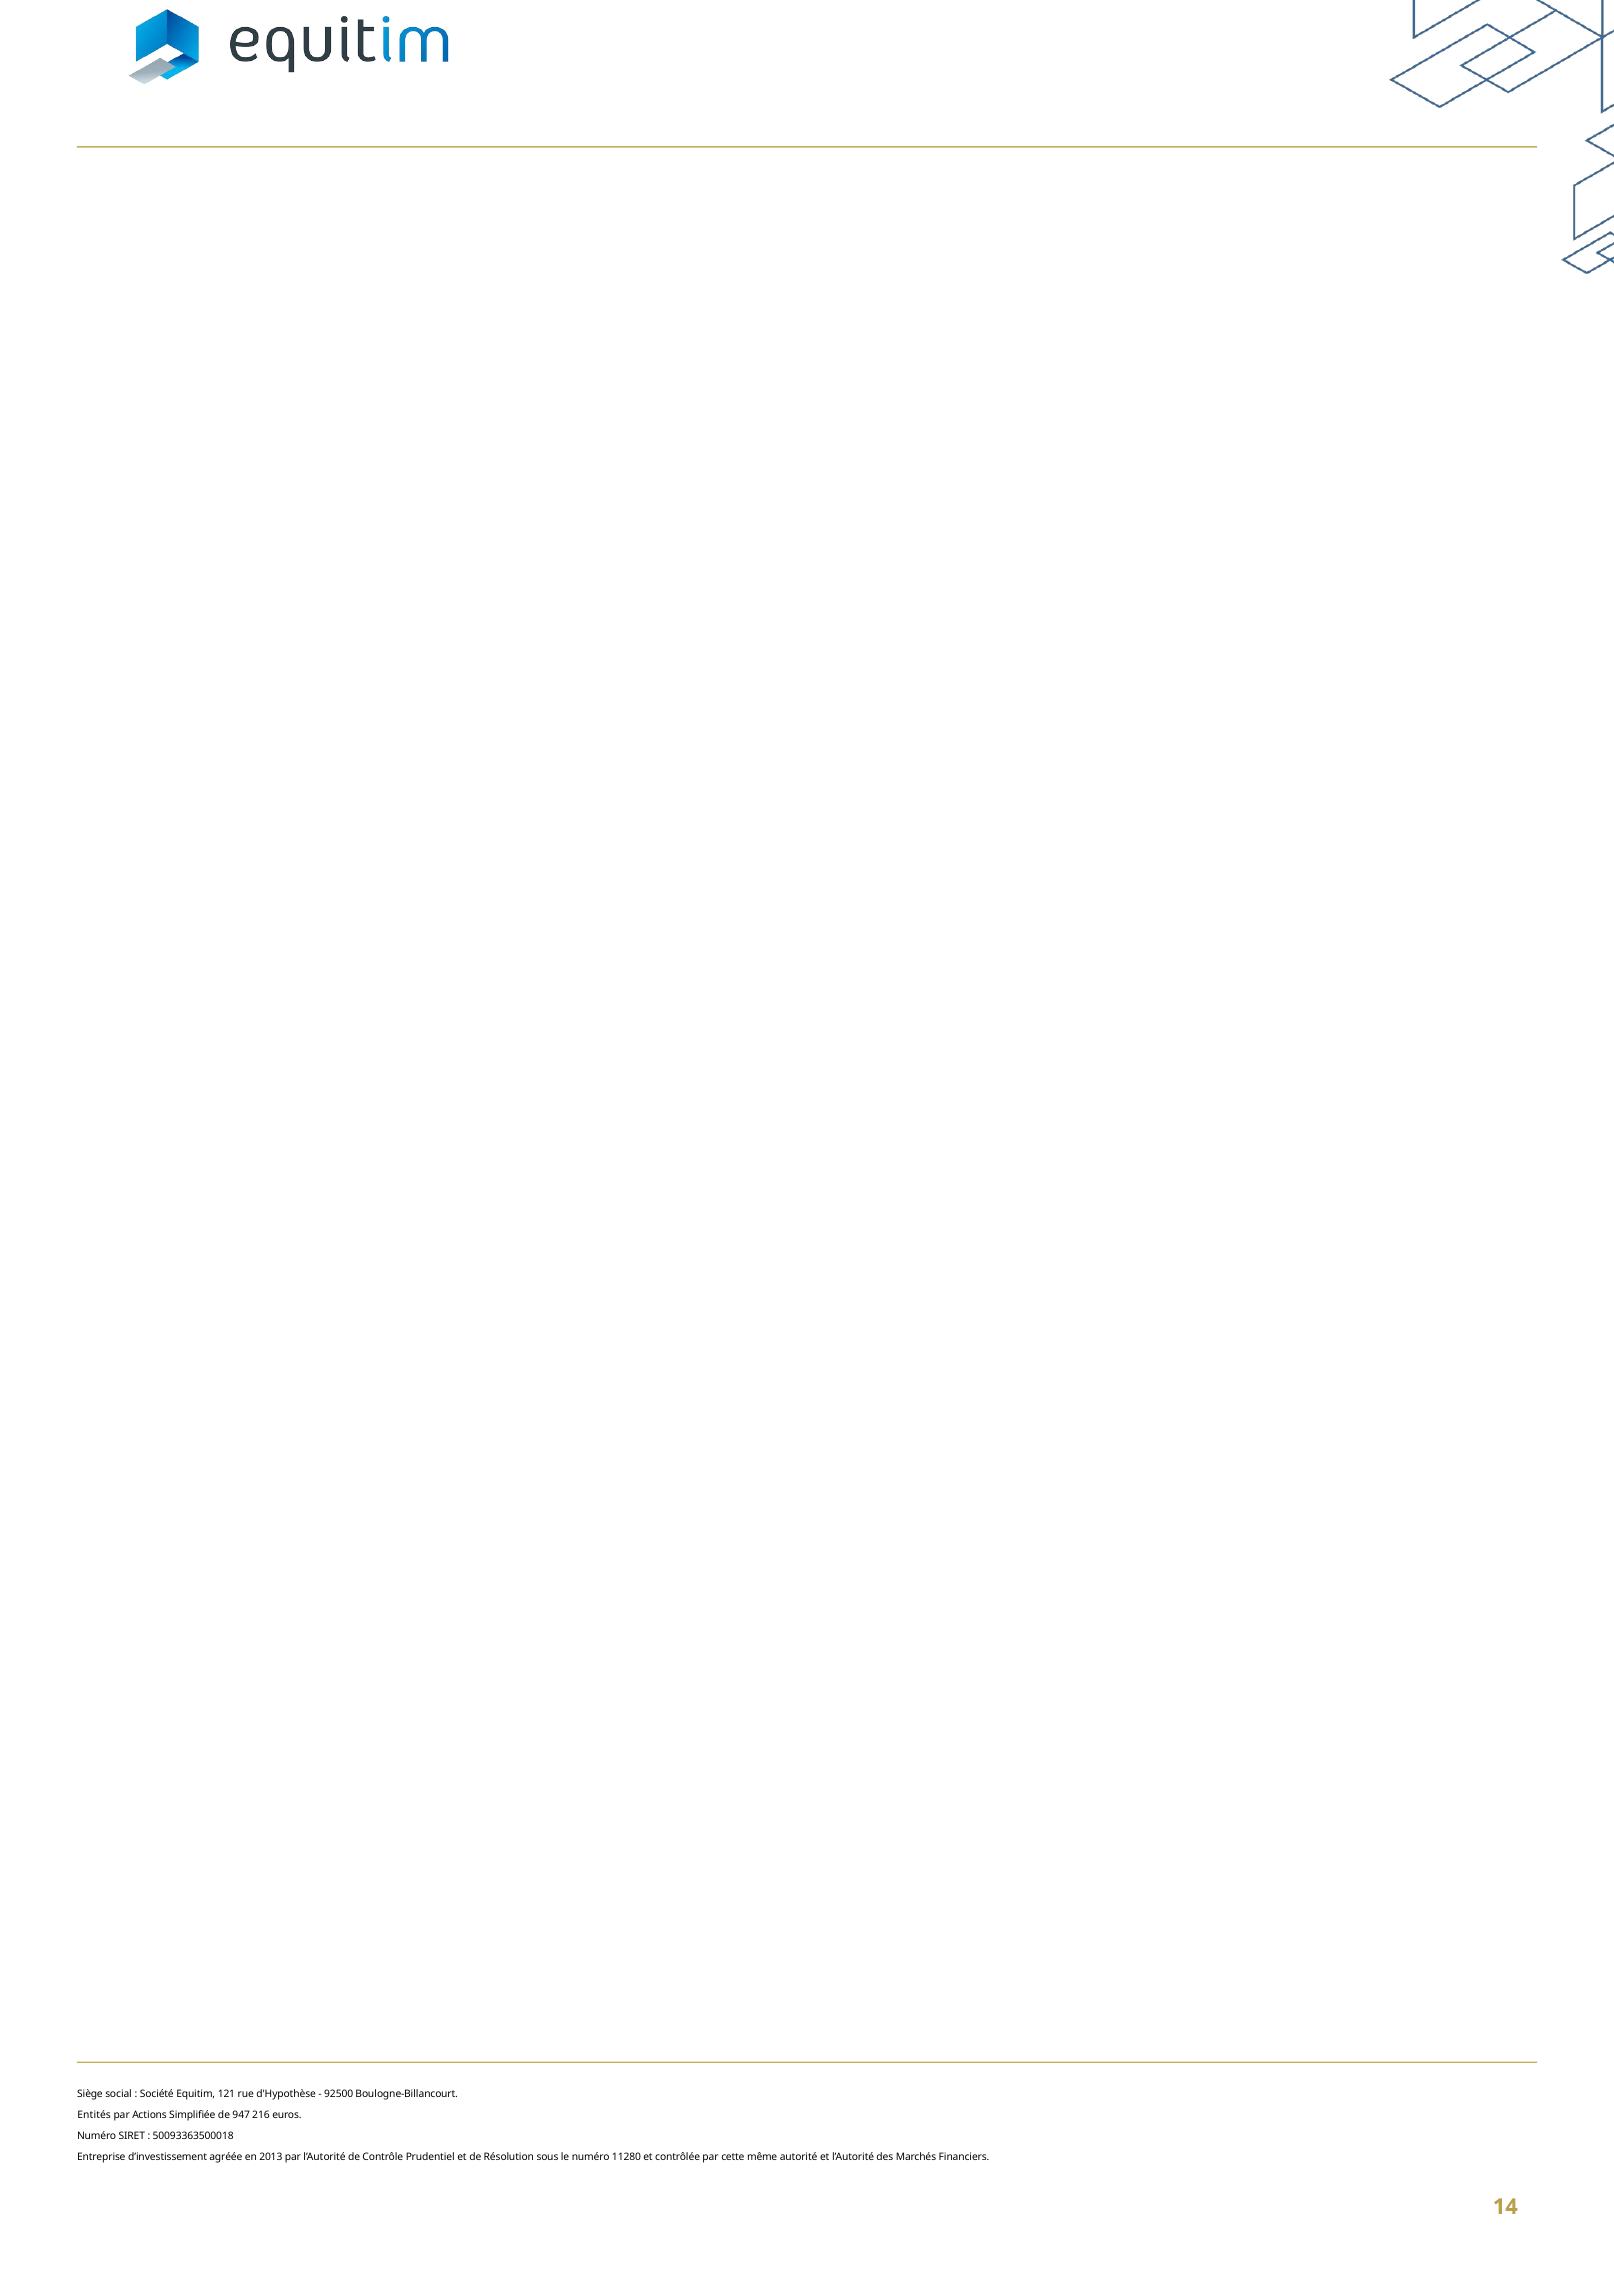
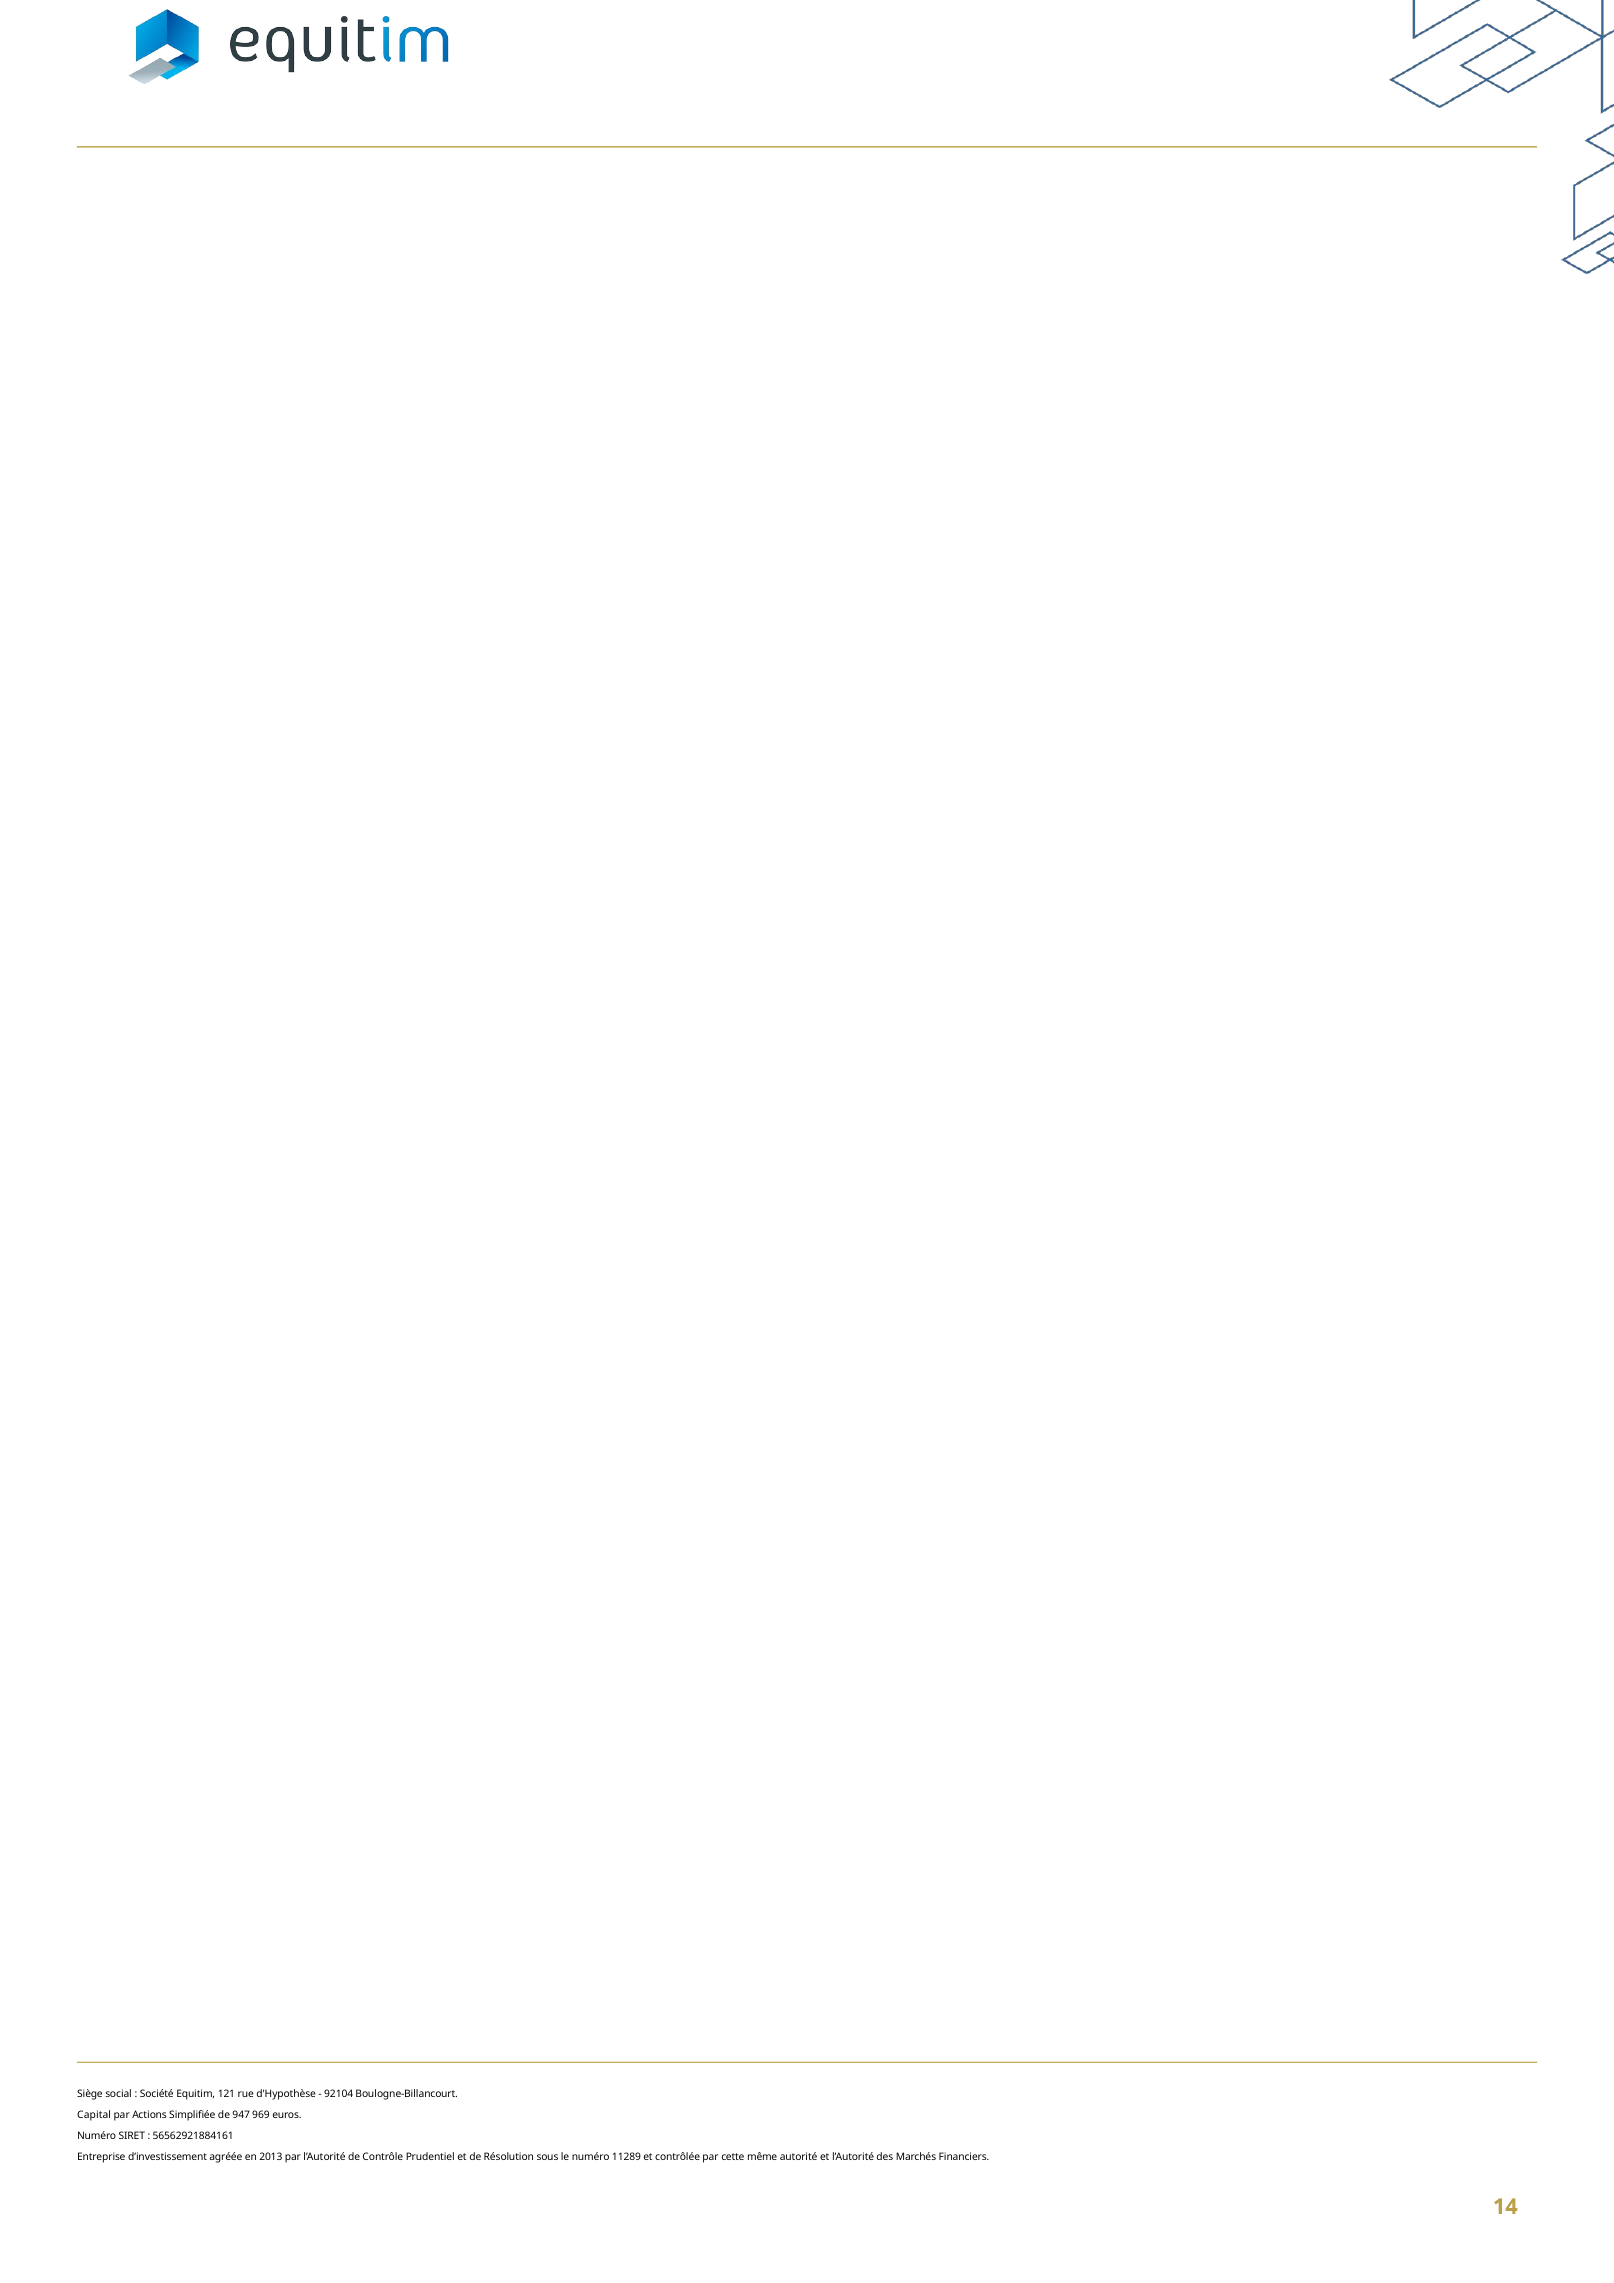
92500: 92500 -> 92104 (339, 2094)
Entités: Entités -> Capital (94, 2115)
216: 216 -> 969 (261, 2115)
50093363500018: 50093363500018 -> 56562921884161 (193, 2136)
11280: 11280 -> 11289 (627, 2157)
